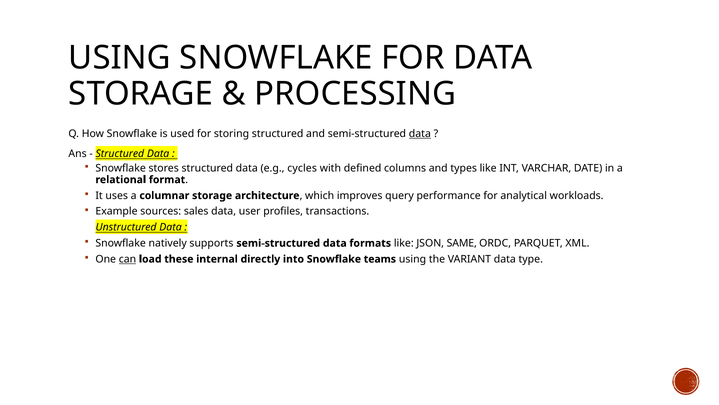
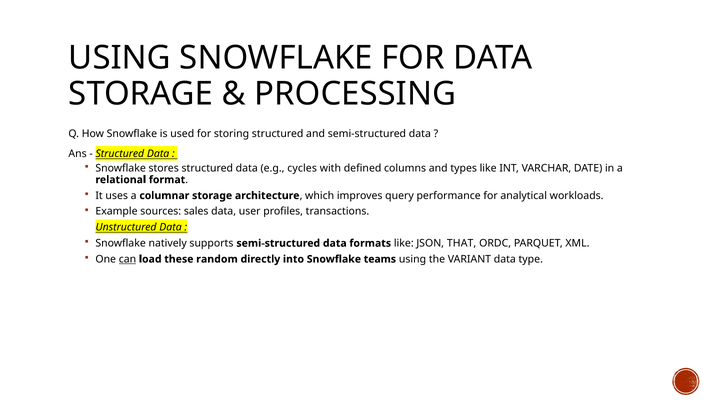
data underline: present -> none (420, 133)
SAME: SAME -> THAT (462, 243)
internal: internal -> random (217, 259)
